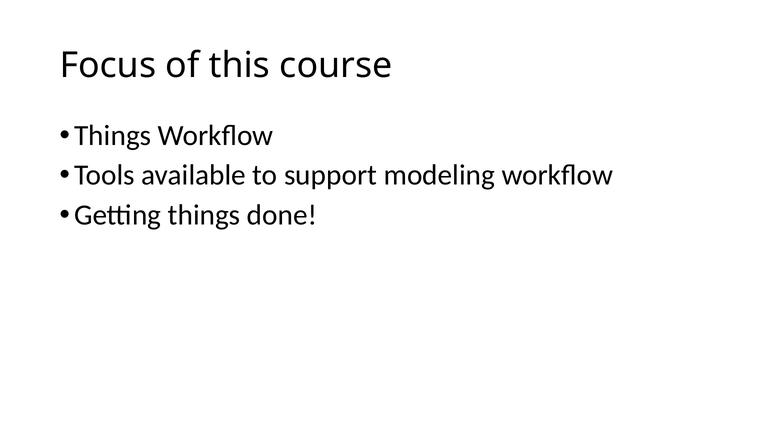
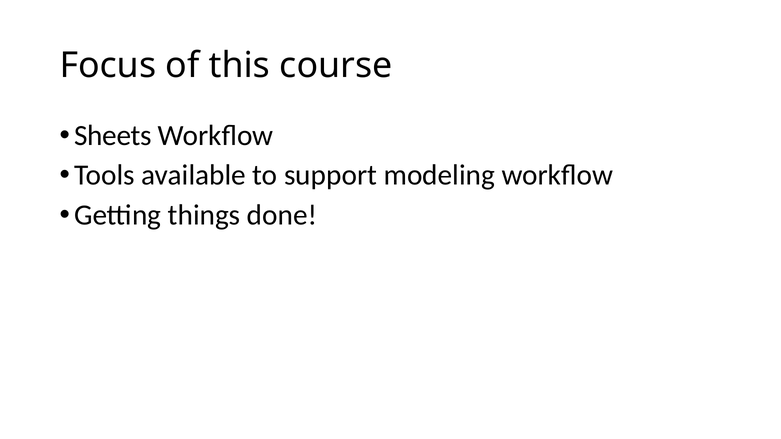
Things: Things -> Sheets (113, 136)
